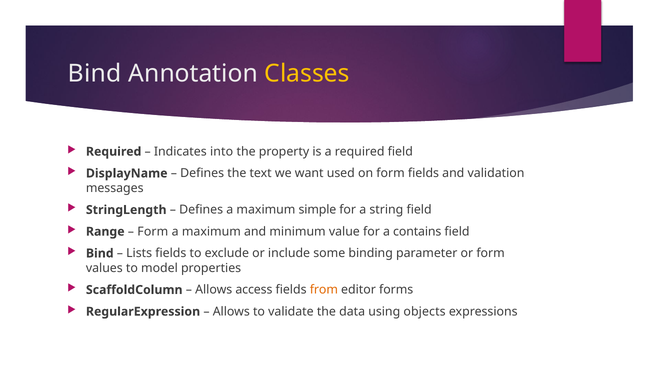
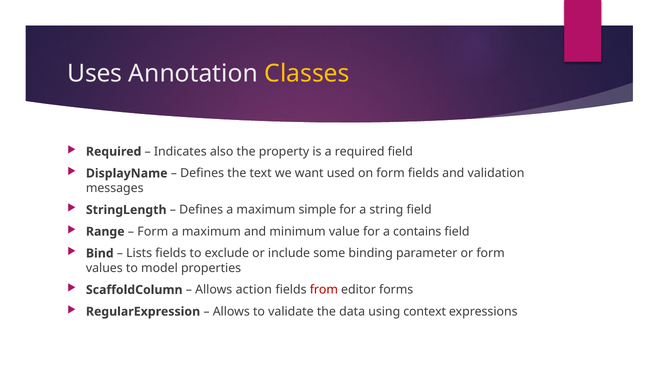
Bind: Bind -> Uses (95, 73)
into: into -> also (222, 151)
access: access -> action (254, 290)
from colour: orange -> red (324, 290)
objects: objects -> context (425, 311)
